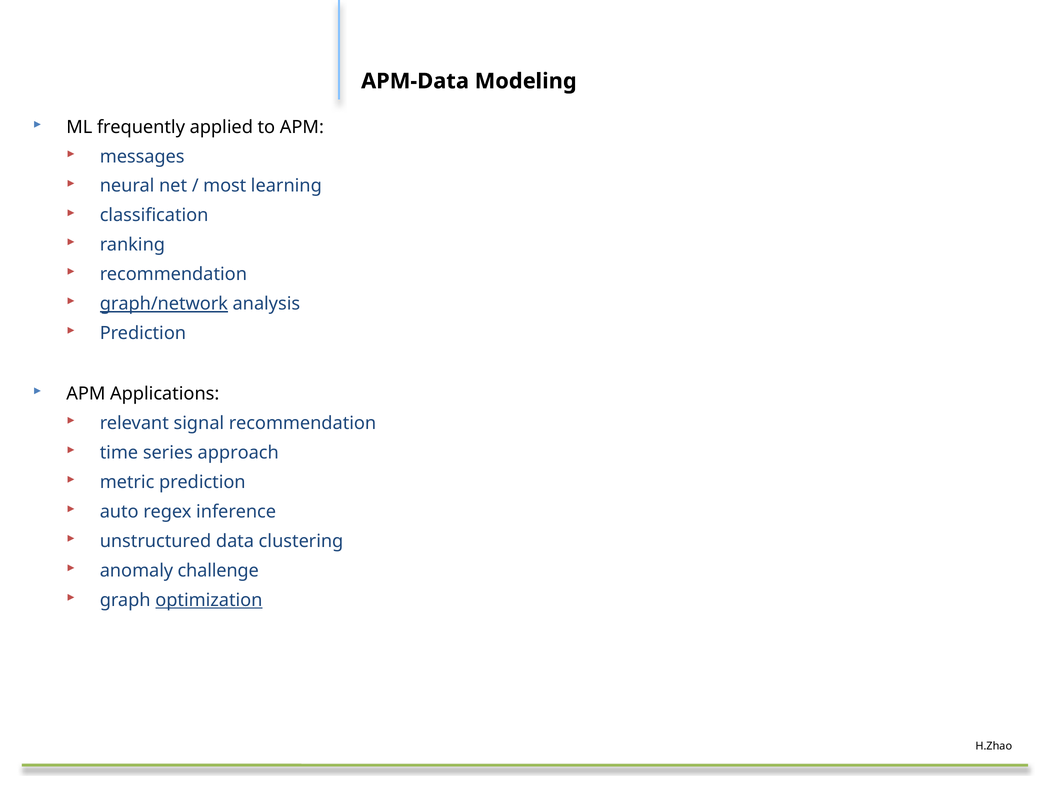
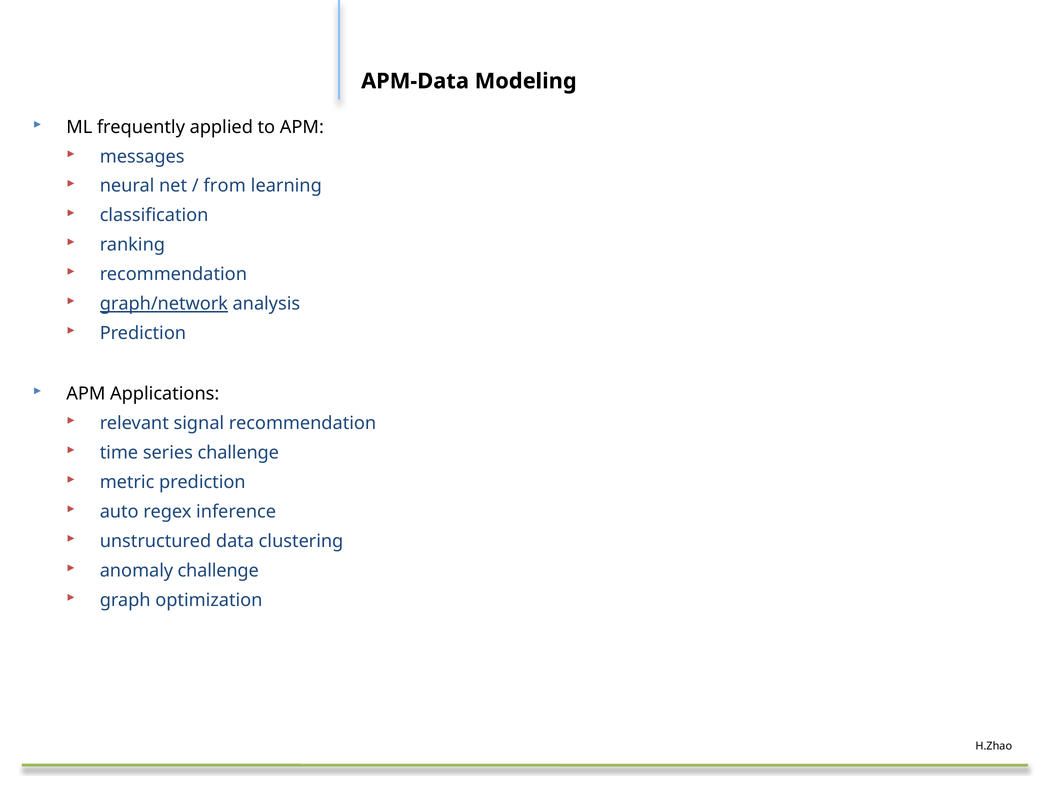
most: most -> from (225, 186)
series approach: approach -> challenge (238, 453)
optimization underline: present -> none (209, 601)
